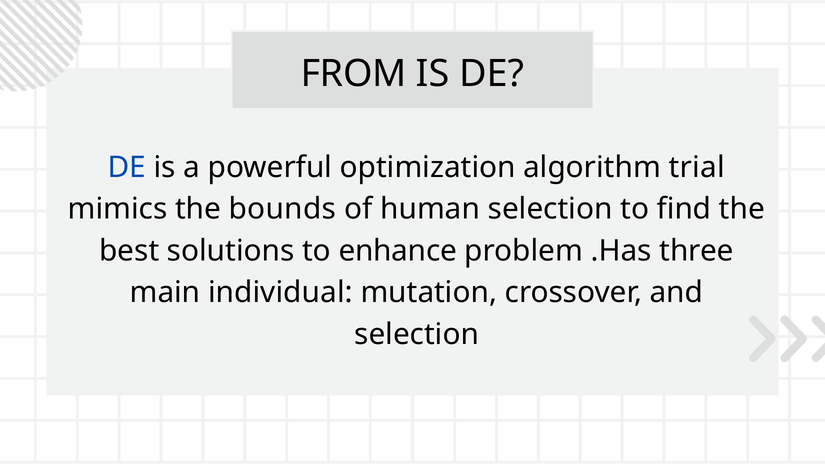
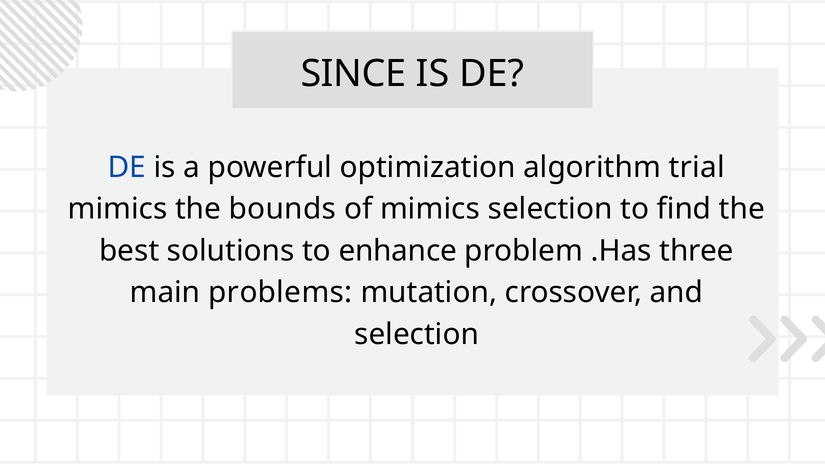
FROM: FROM -> SINCE (353, 74)
of human: human -> mimics (430, 209)
individual: individual -> problems (280, 293)
